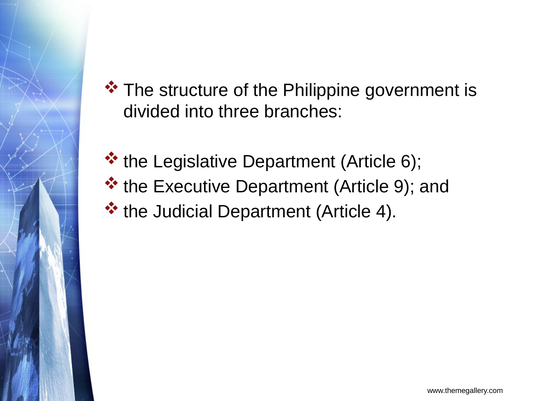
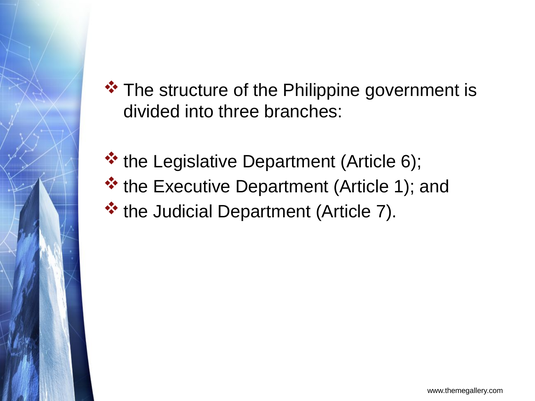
9: 9 -> 1 (404, 187)
4: 4 -> 7 (386, 212)
